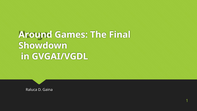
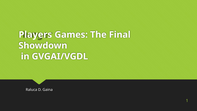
Around: Around -> Players (35, 35)
